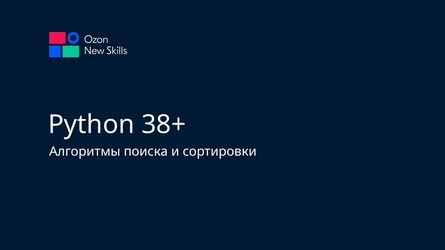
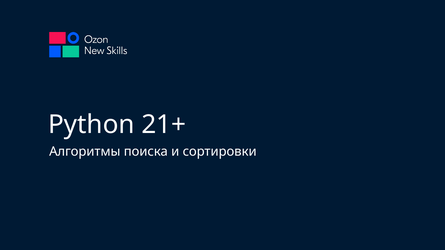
38+: 38+ -> 21+ (164, 125)
